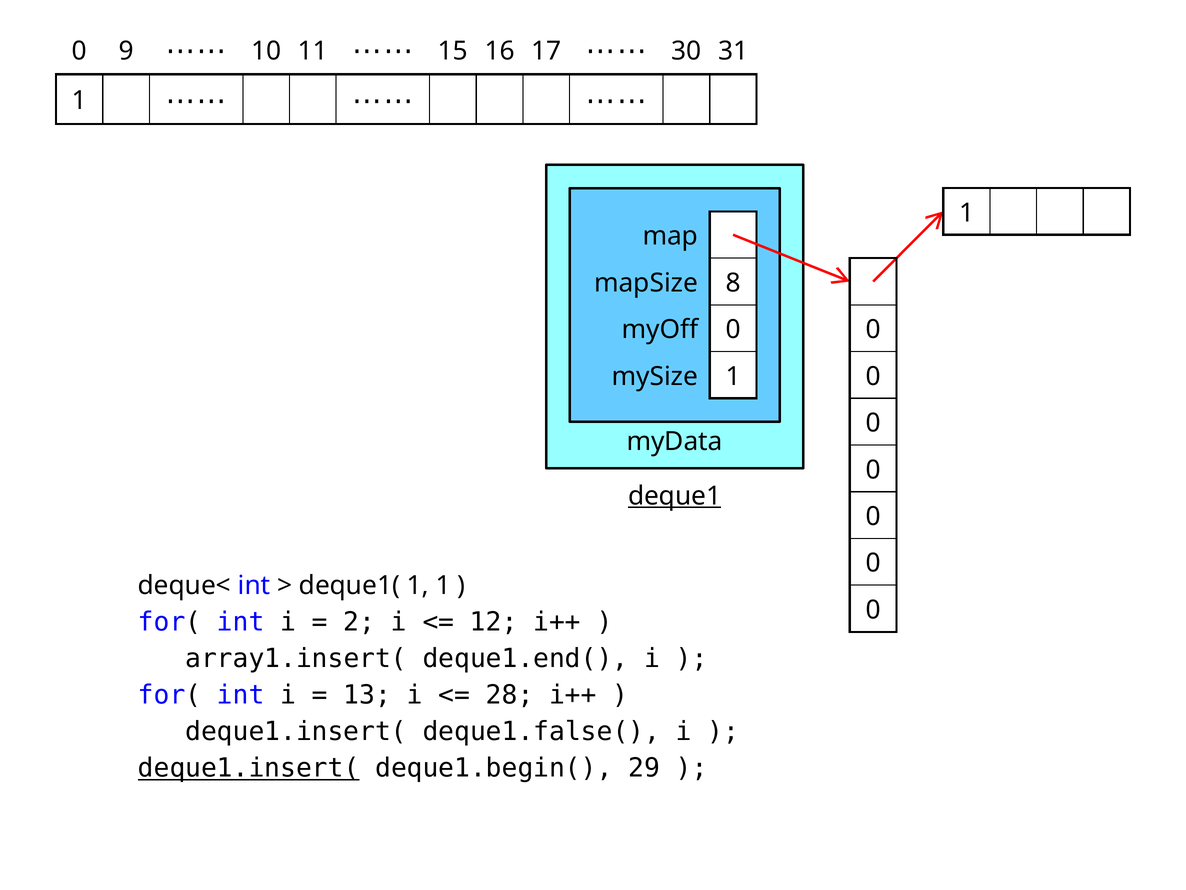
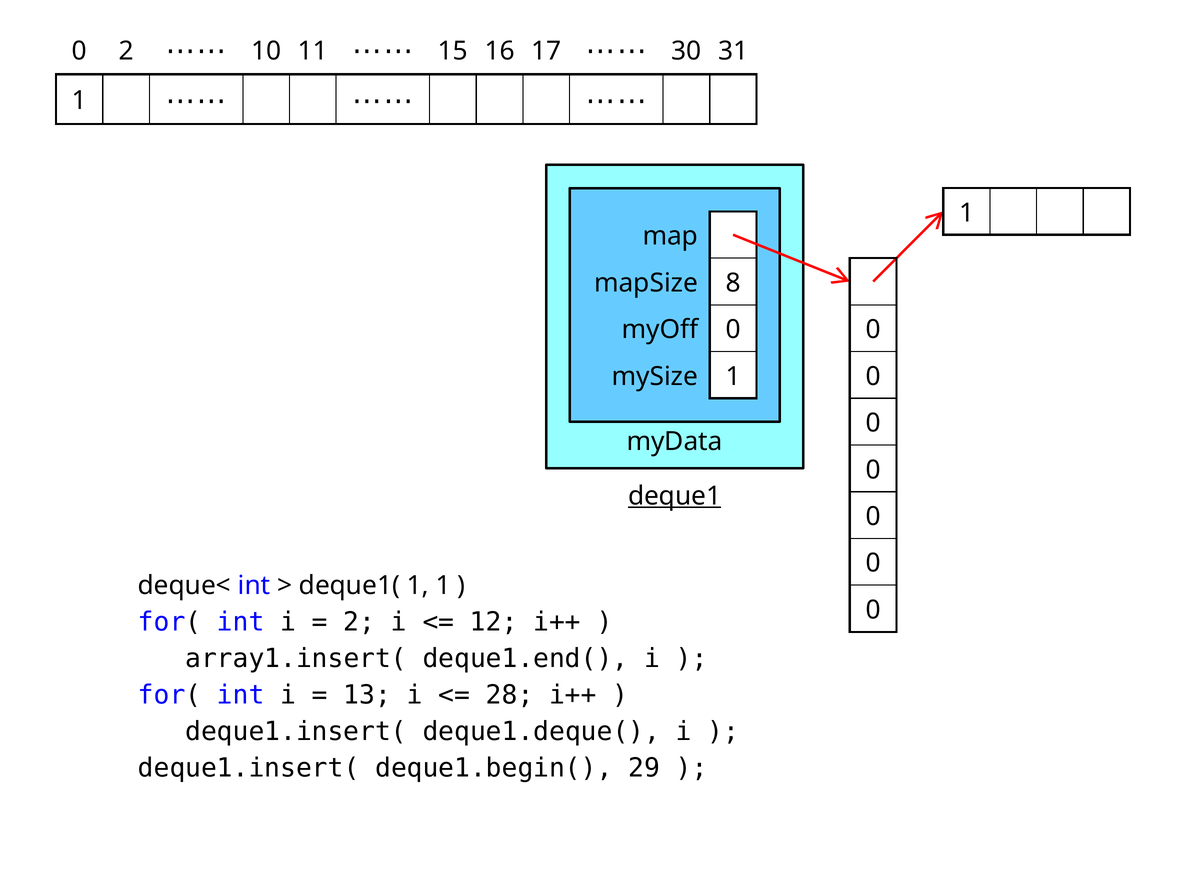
0 9: 9 -> 2 (126, 51)
deque1.false(: deque1.false( -> deque1.deque( (541, 731)
deque1.insert( underline: present -> none (249, 768)
